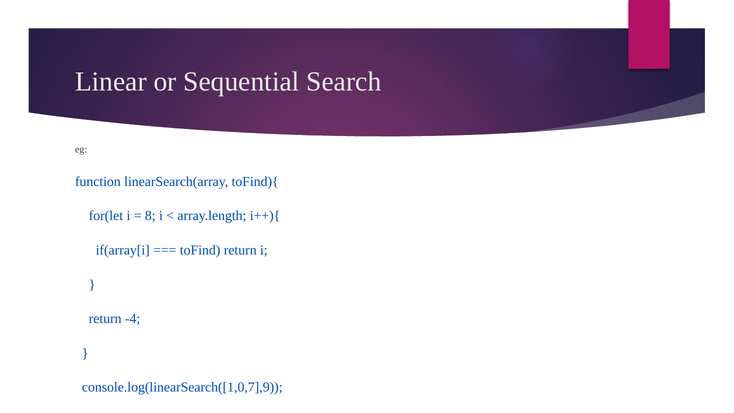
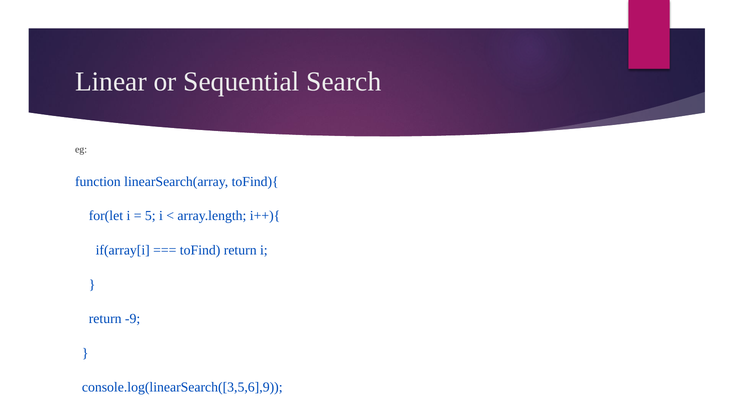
8: 8 -> 5 (150, 216)
-4: -4 -> -9 (133, 319)
console.log(linearSearch([1,0,7],9: console.log(linearSearch([1,0,7],9 -> console.log(linearSearch([3,5,6],9 (182, 387)
